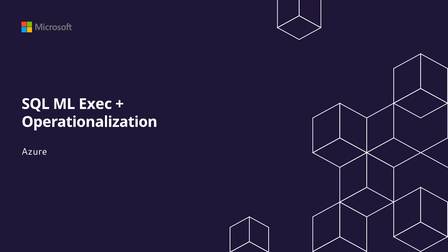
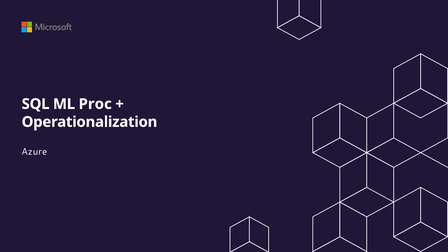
Exec: Exec -> Proc (95, 104)
